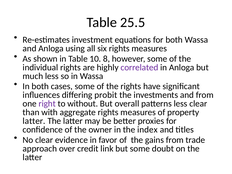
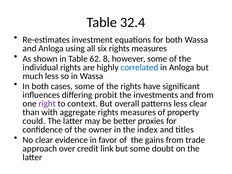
25.5: 25.5 -> 32.4 (133, 22)
10: 10 -> 62 (95, 59)
correlated colour: purple -> blue (139, 67)
without: without -> context (83, 104)
latter: latter -> could (34, 121)
